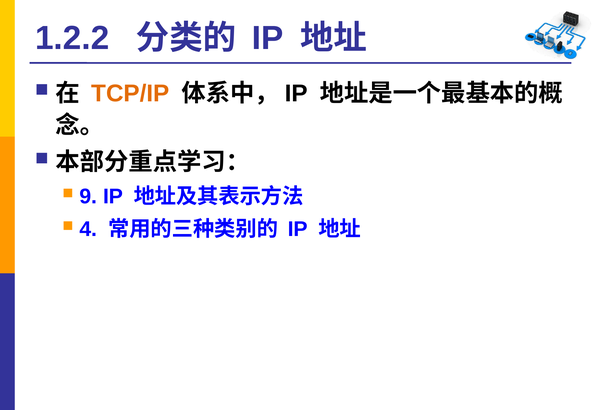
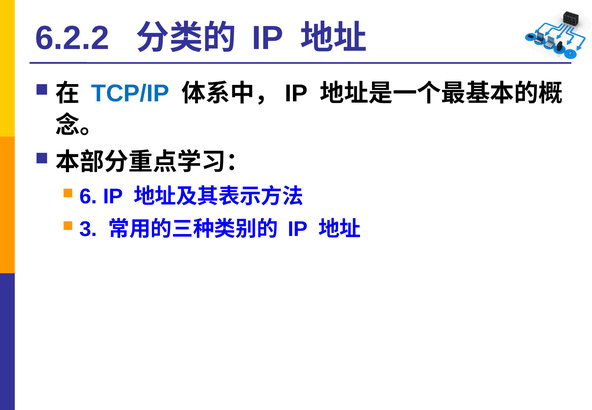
1.2.2: 1.2.2 -> 6.2.2 (72, 38)
TCP/IP colour: orange -> blue (130, 93)
9: 9 -> 6 (88, 196)
4: 4 -> 3 (88, 229)
